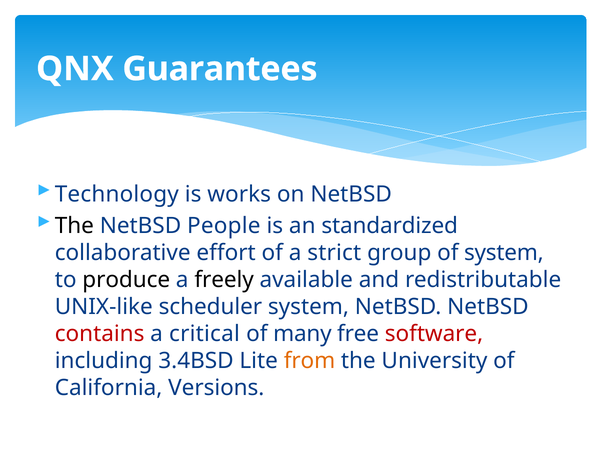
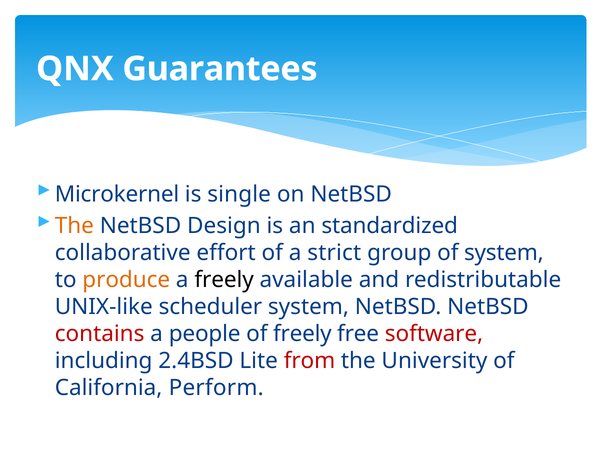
Technology: Technology -> Microkernel (117, 194)
works: works -> single (239, 194)
The colour: black -> orange (74, 226)
People: People -> Design (224, 226)
produce colour: black -> orange (126, 280)
critical: critical -> people (205, 334)
of many: many -> freely (302, 334)
3.4BSD: 3.4BSD -> 2.4BSD (196, 361)
from colour: orange -> red (309, 361)
Versions: Versions -> Perform (216, 388)
